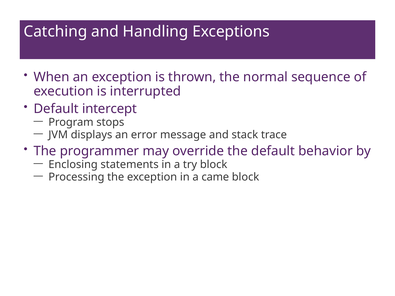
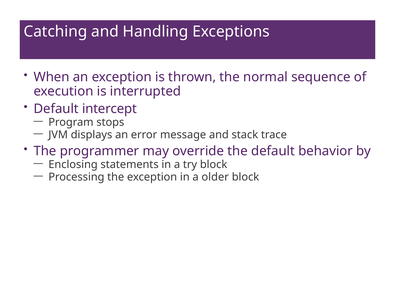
came: came -> older (215, 177)
